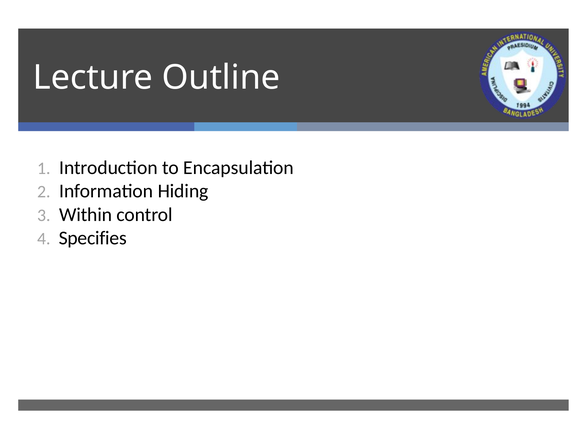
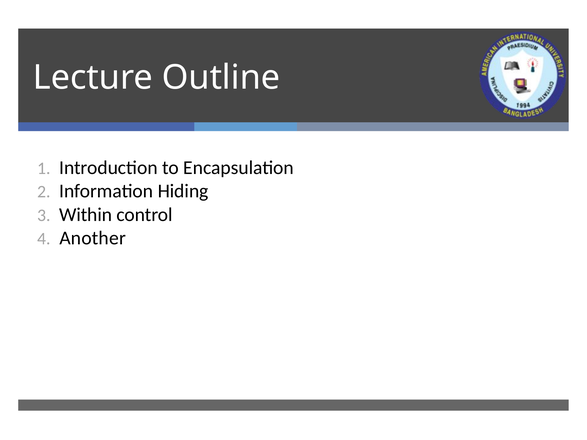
Specifies: Specifies -> Another (93, 238)
